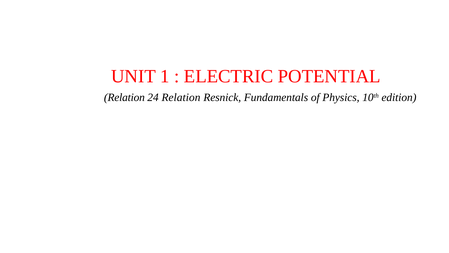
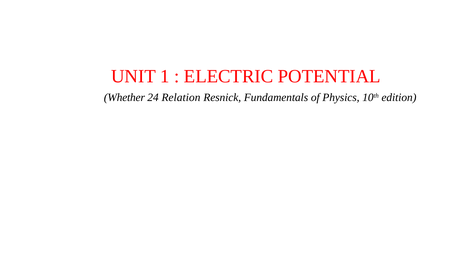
Relation: Relation -> Whether (124, 97)
